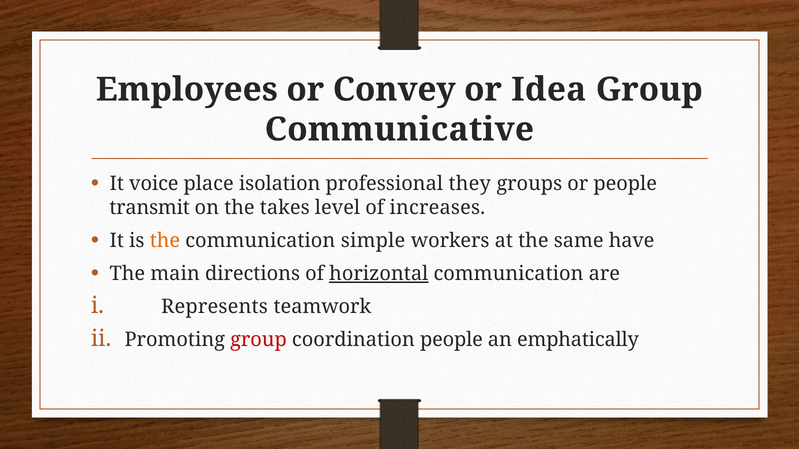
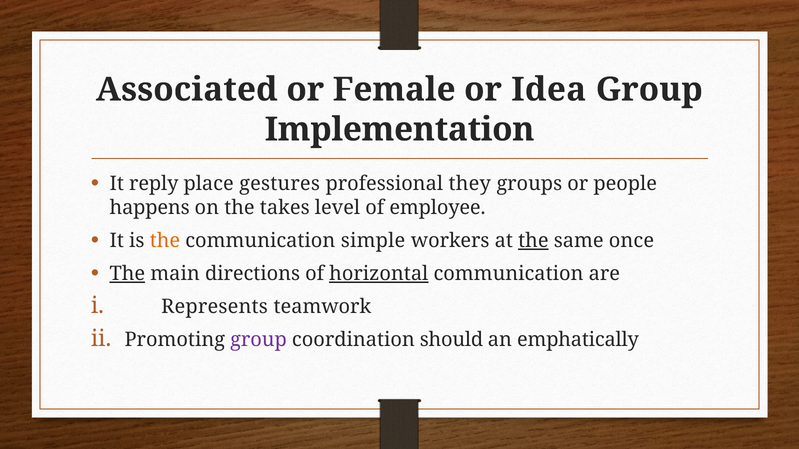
Employees: Employees -> Associated (187, 90)
Convey: Convey -> Female (394, 90)
Communicative: Communicative -> Implementation (400, 130)
voice: voice -> reply (154, 184)
isolation: isolation -> gestures (280, 184)
transmit: transmit -> happens (150, 208)
increases: increases -> employee (437, 208)
the underline: none -> present (533, 241)
have: have -> once (631, 241)
The underline: none -> present (127, 274)
group colour: red -> purple (258, 340)
coordination people: people -> should (451, 340)
